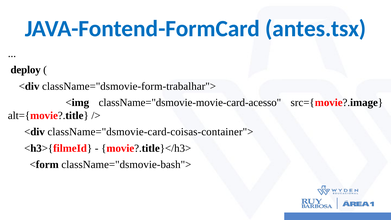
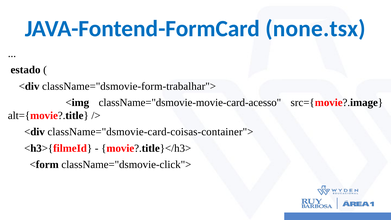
antes.tsx: antes.tsx -> none.tsx (316, 29)
deploy: deploy -> estado (26, 70)
className="dsmovie-bash">: className="dsmovie-bash"> -> className="dsmovie-click"> (126, 164)
